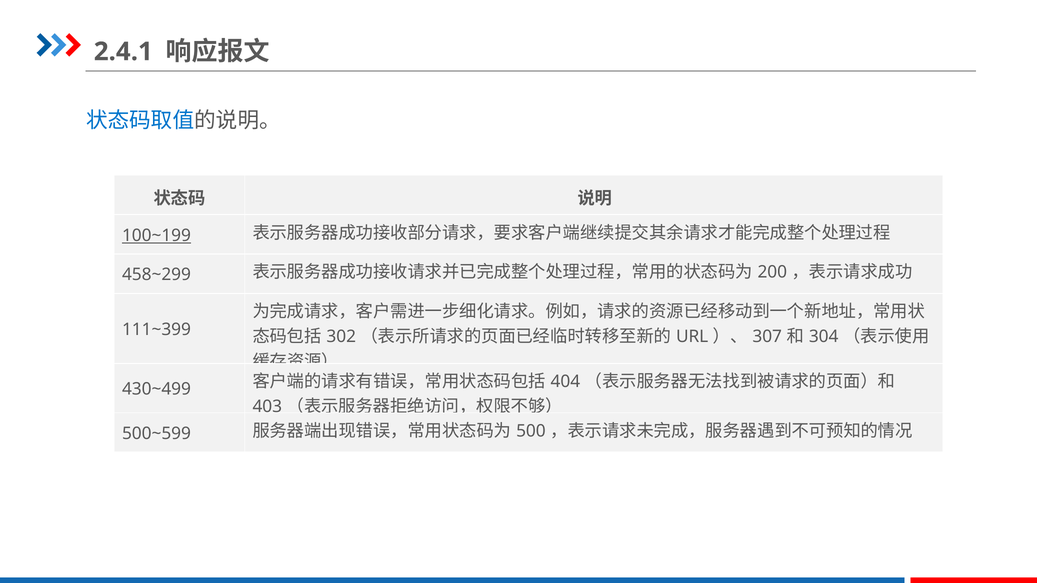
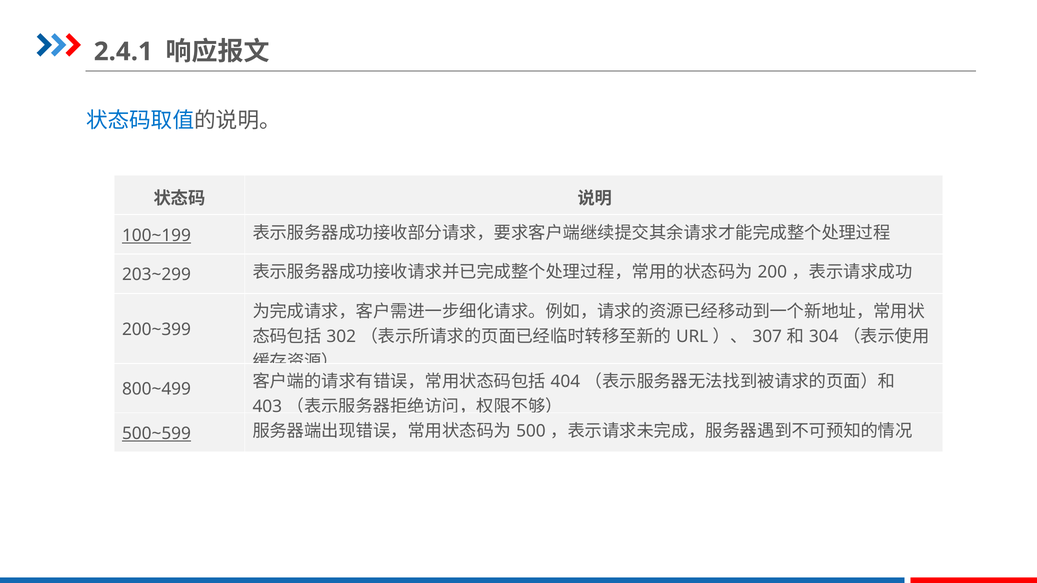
458~299: 458~299 -> 203~299 (156, 275)
111~399: 111~399 -> 200~399 (156, 330)
430~499: 430~499 -> 800~499 (156, 389)
500~599 underline: none -> present (156, 434)
